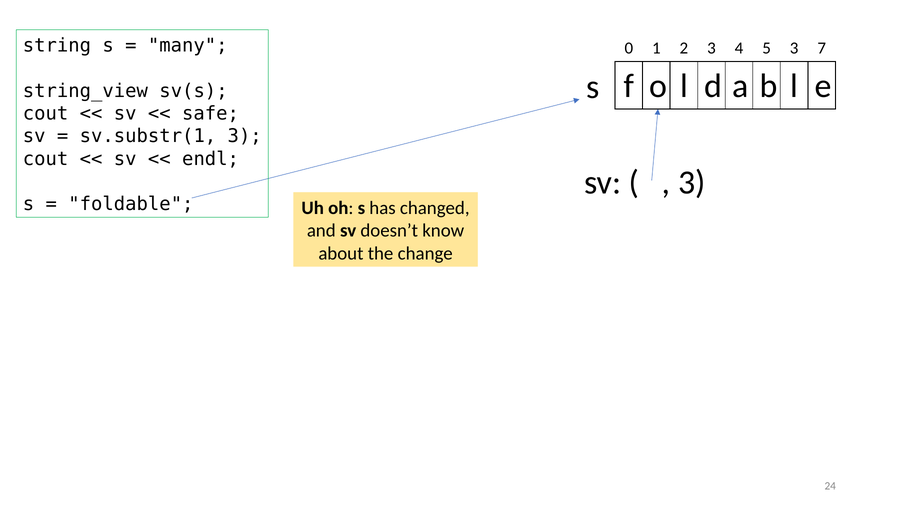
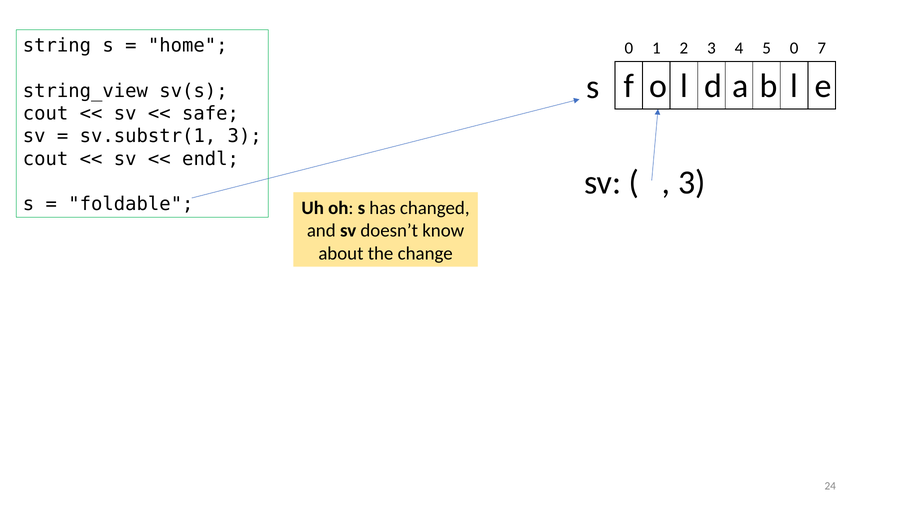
many: many -> home (188, 46)
5 3: 3 -> 0 (794, 48)
